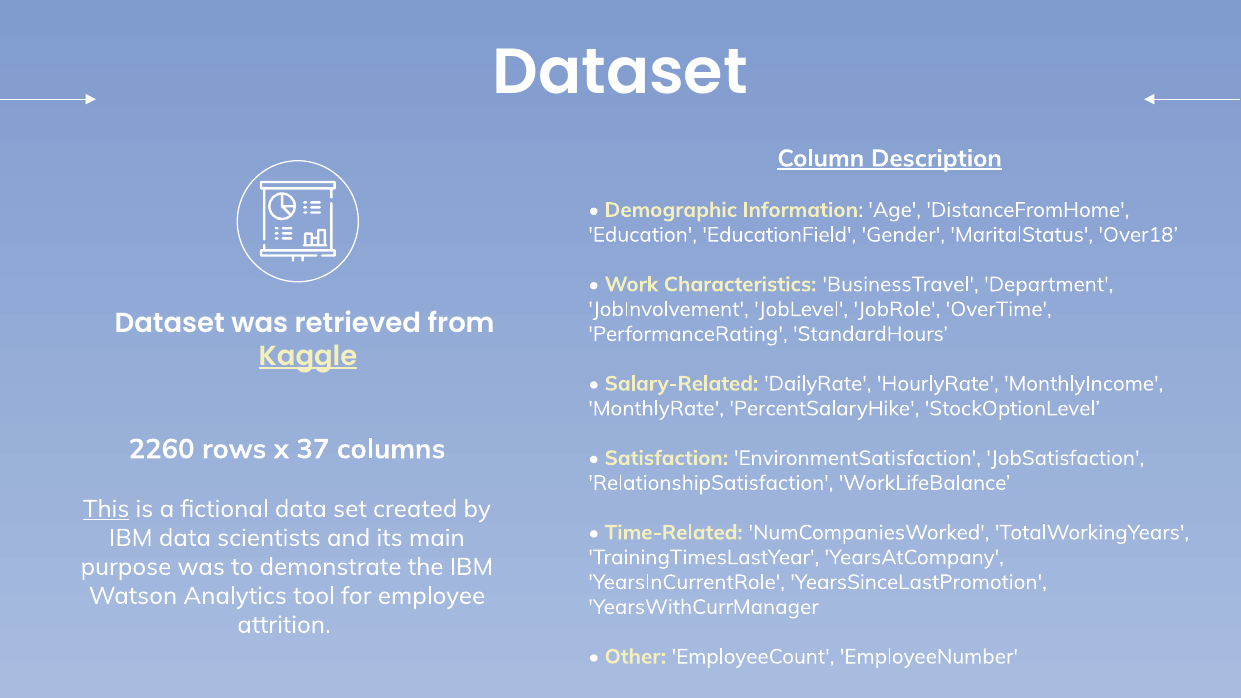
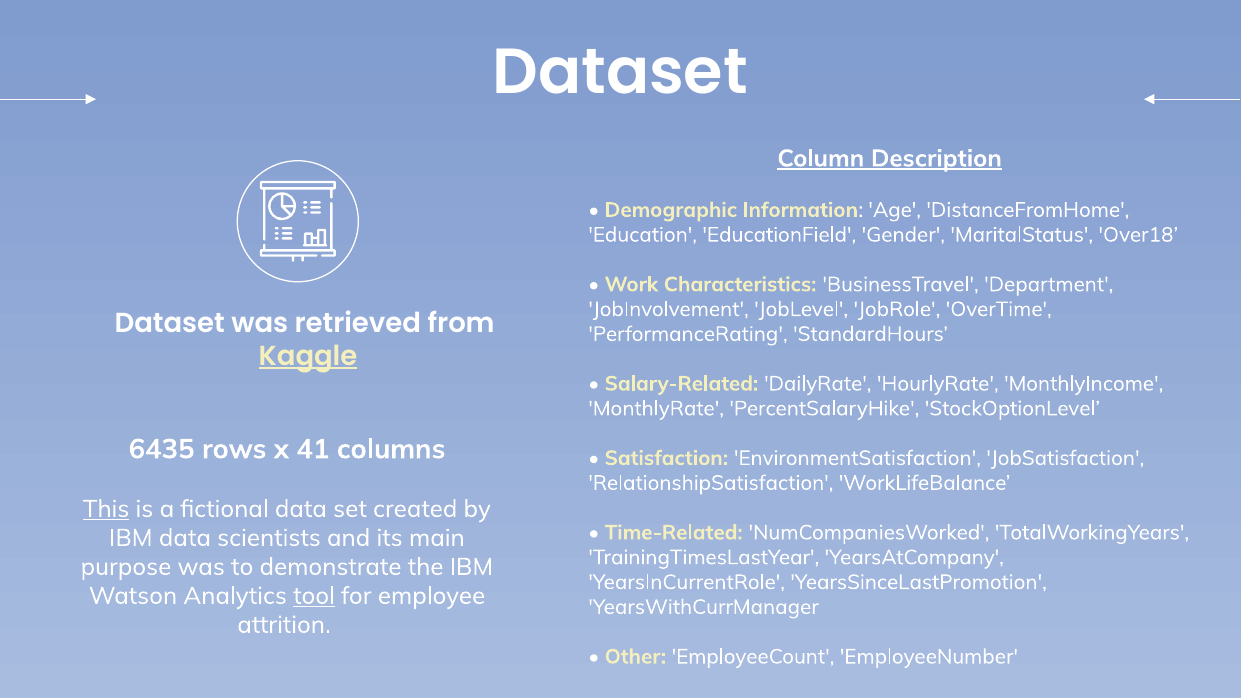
2260: 2260 -> 6435 (162, 449)
37: 37 -> 41 (313, 449)
tool underline: none -> present (314, 596)
